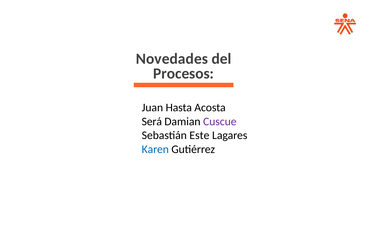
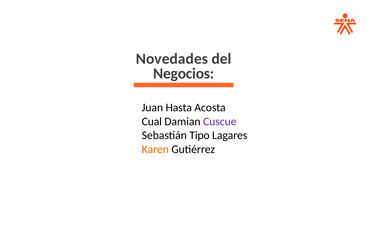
Procesos: Procesos -> Negocios (184, 74)
Será: Será -> Cual (152, 121)
Este: Este -> Tipo (200, 135)
Karen colour: blue -> orange (155, 149)
